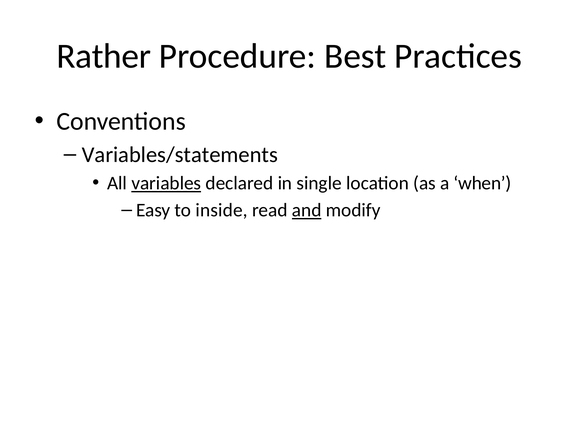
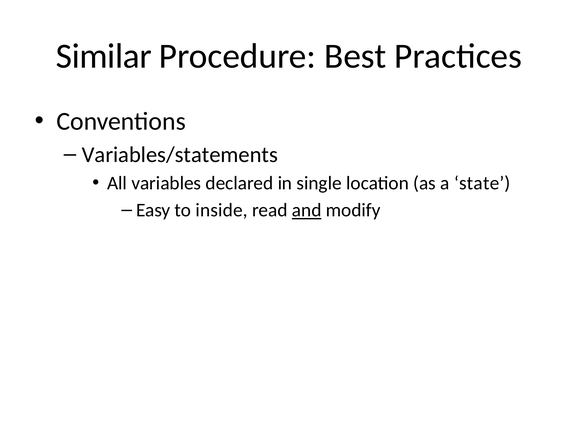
Rather: Rather -> Similar (104, 56)
variables underline: present -> none (166, 183)
when: when -> state (482, 183)
